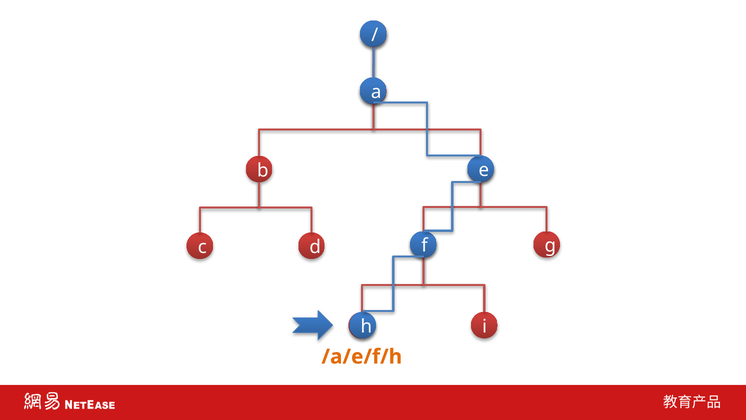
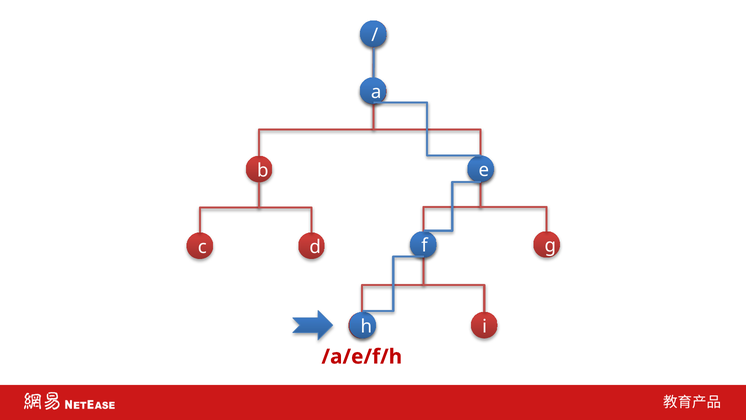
/a/e/f/h colour: orange -> red (362, 356)
